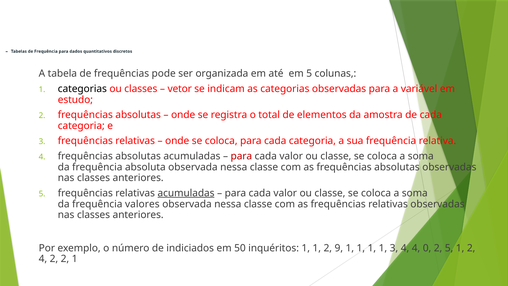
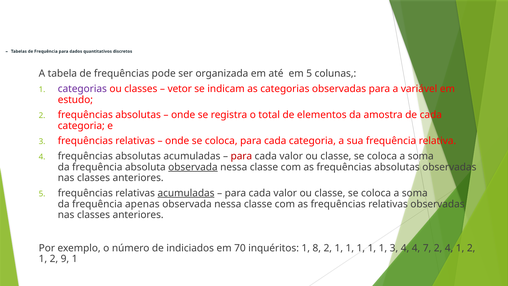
categorias colour: black -> purple (82, 89)
observada underline: none -> present (193, 167)
valores: valores -> apenas (142, 204)
50: 50 -> 70 (240, 248)
inquéritos 1 1: 1 -> 8 (317, 248)
9: 9 -> 1 (339, 248)
0: 0 -> 7 (427, 248)
2 5: 5 -> 4 (449, 248)
4: 4 -> 1 (43, 259)
2 2: 2 -> 9 (65, 259)
